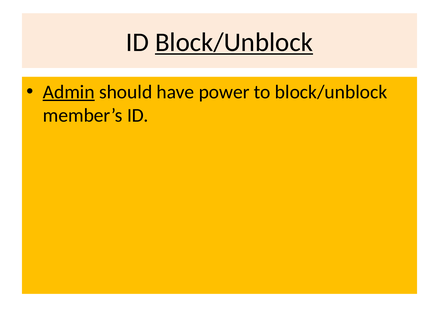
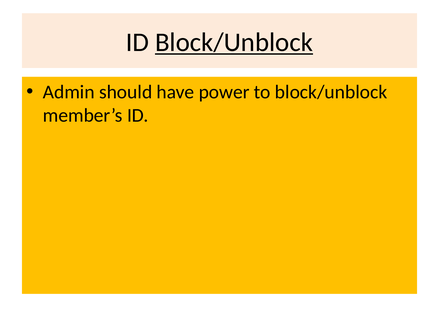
Admin underline: present -> none (69, 92)
